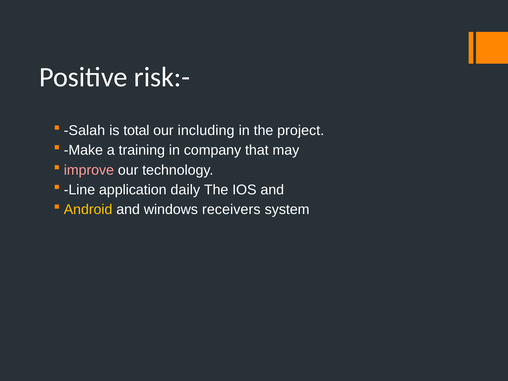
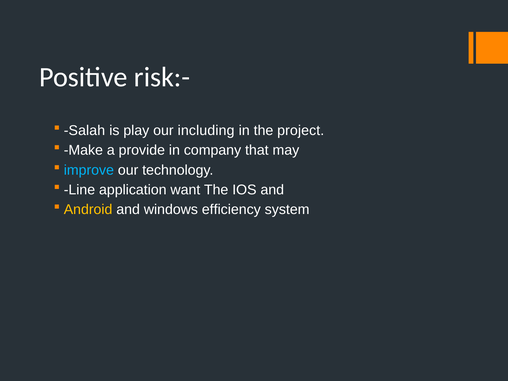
total: total -> play (136, 131)
training: training -> provide (142, 150)
improve colour: pink -> light blue (89, 170)
daily: daily -> want (185, 190)
receivers: receivers -> efficiency (231, 210)
